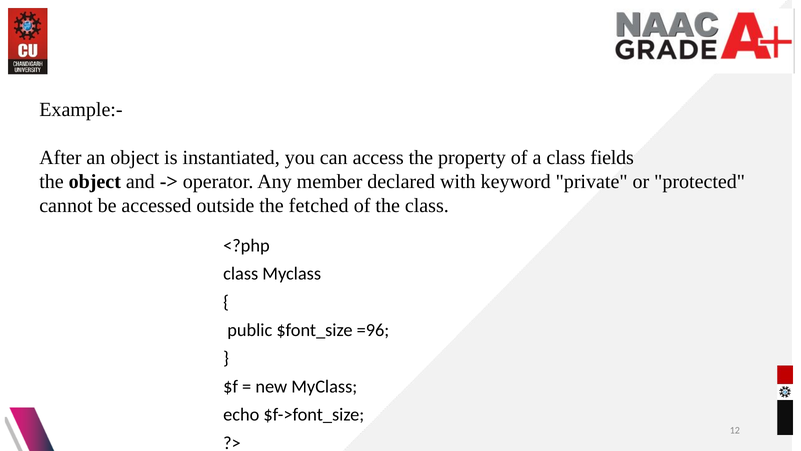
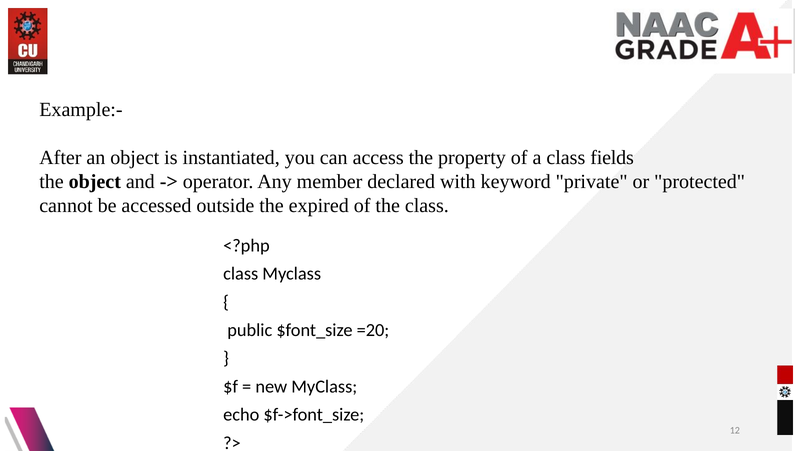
fetched: fetched -> expired (319, 205)
=96: =96 -> =20 (373, 330)
